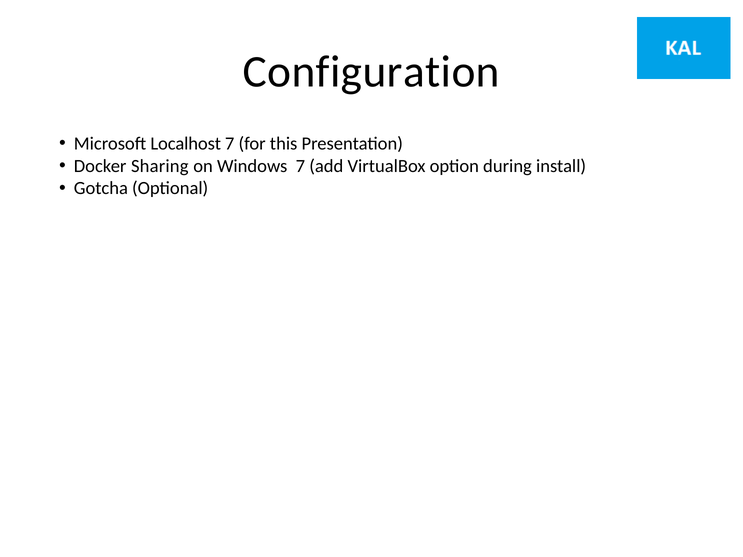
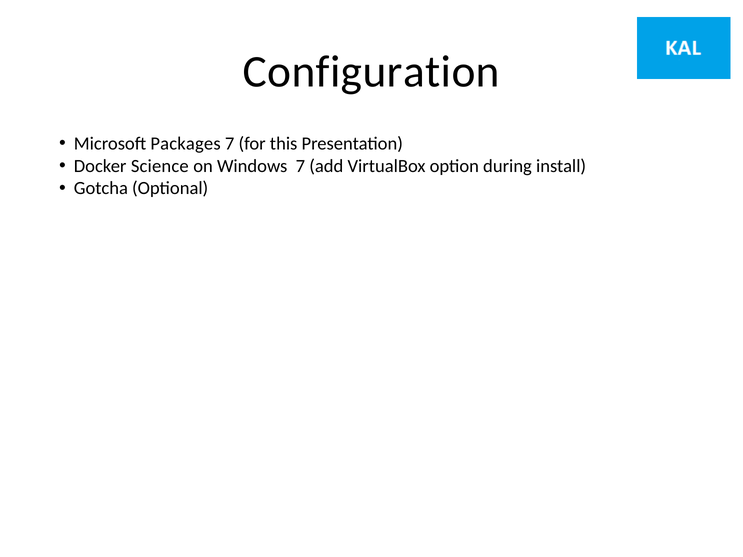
Localhost: Localhost -> Packages (186, 144)
Sharing: Sharing -> Science (160, 166)
